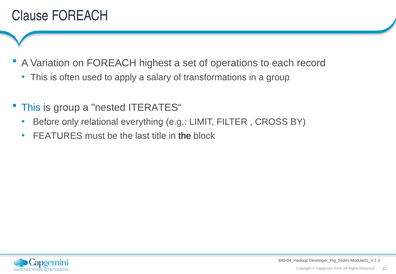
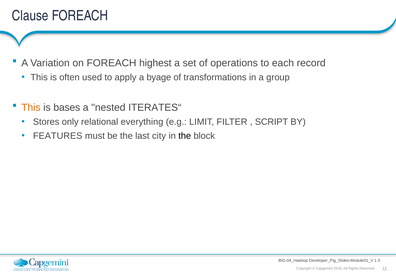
salary: salary -> byage (159, 78)
This colour: blue -> orange (31, 107)
is group: group -> bases (67, 107)
Before: Before -> Stores (46, 122)
CROSS: CROSS -> SCRIPT (271, 122)
title: title -> city (159, 136)
